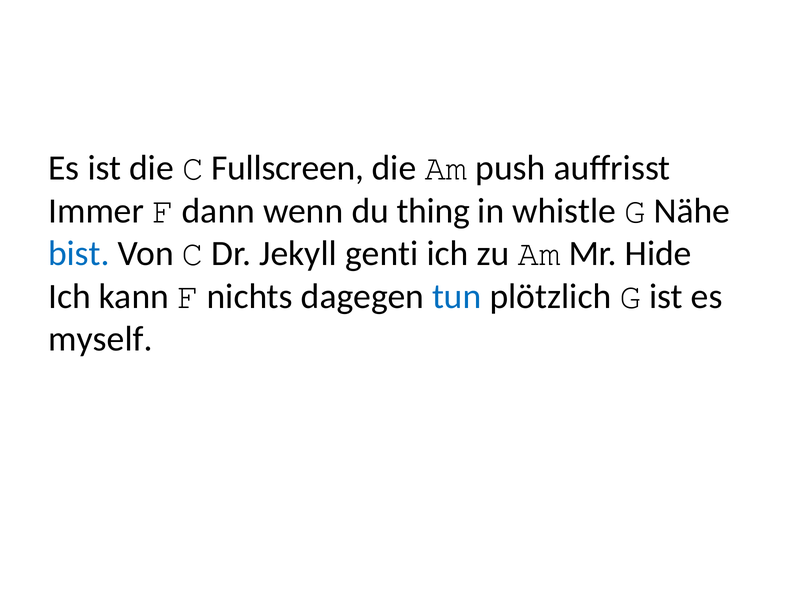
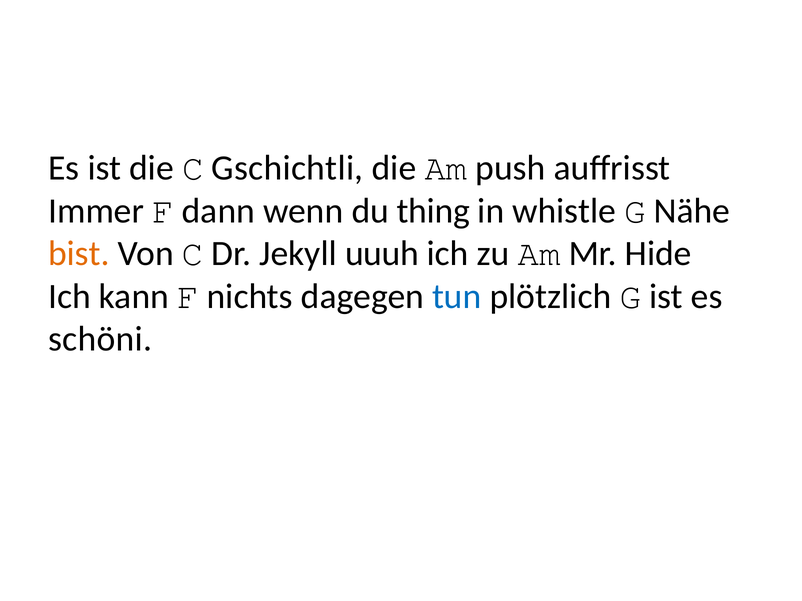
Fullscreen: Fullscreen -> Gschichtli (287, 168)
bist colour: blue -> orange (79, 254)
genti: genti -> uuuh (382, 254)
myself: myself -> schöni (100, 339)
